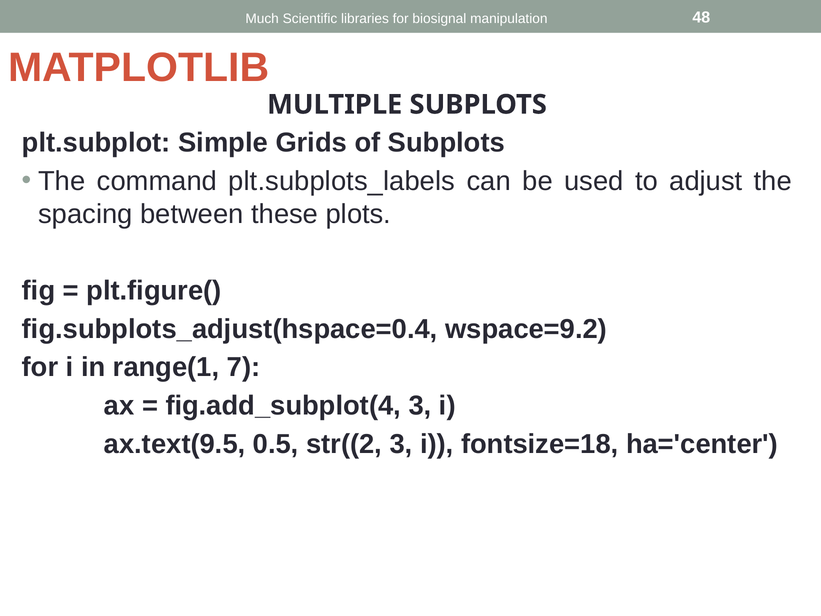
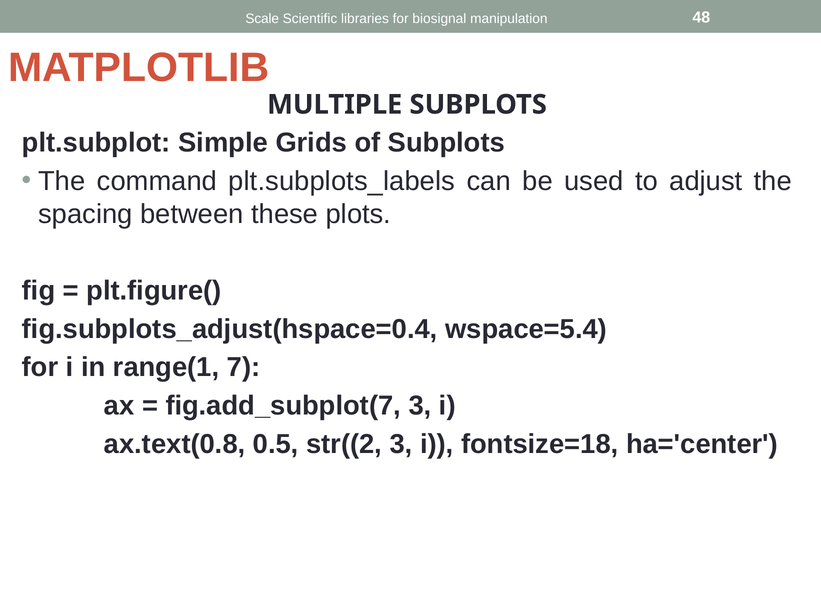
Much: Much -> Scale (262, 19)
wspace=9.2: wspace=9.2 -> wspace=5.4 (526, 329)
fig.add_subplot(4: fig.add_subplot(4 -> fig.add_subplot(7 (283, 406)
ax.text(9.5: ax.text(9.5 -> ax.text(0.8 (175, 444)
